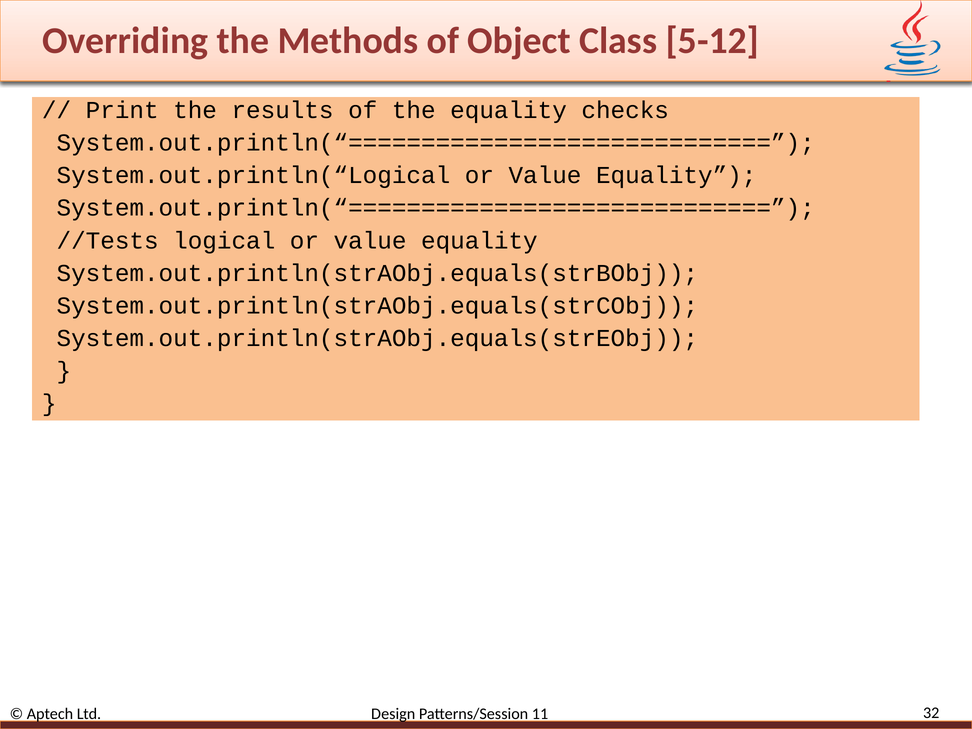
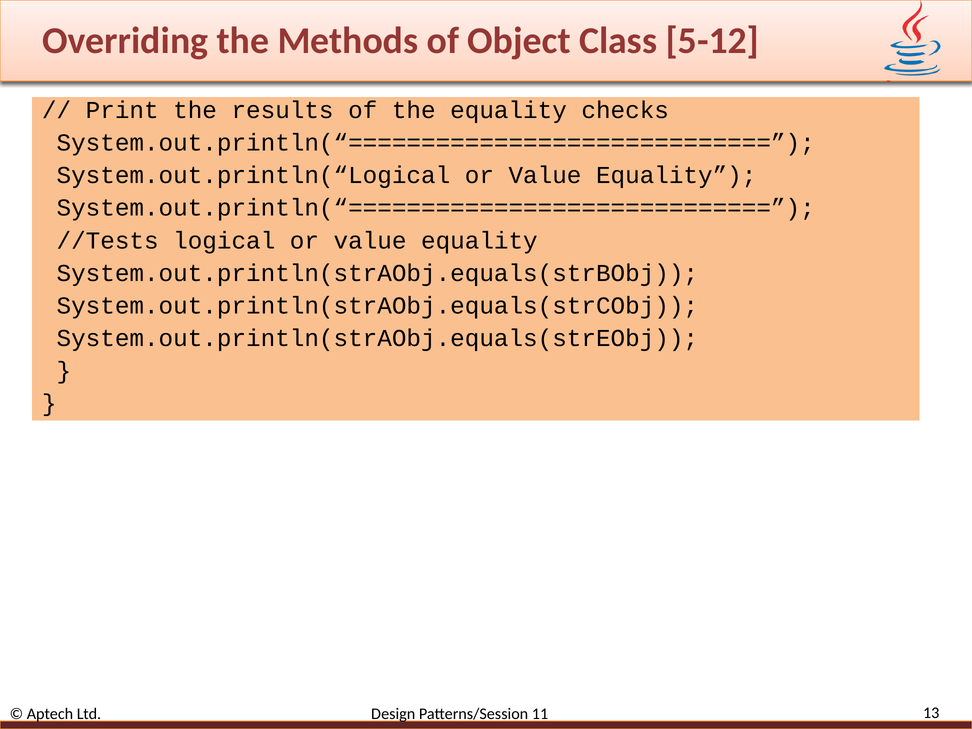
32: 32 -> 13 (931, 713)
